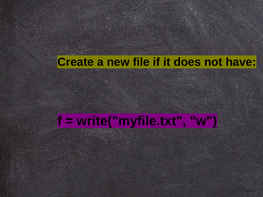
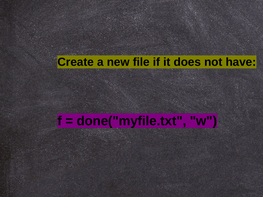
write("myfile.txt: write("myfile.txt -> done("myfile.txt (132, 121)
